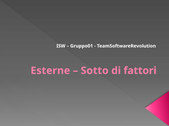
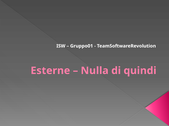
Sotto: Sotto -> Nulla (95, 71)
fattori: fattori -> quindi (140, 71)
